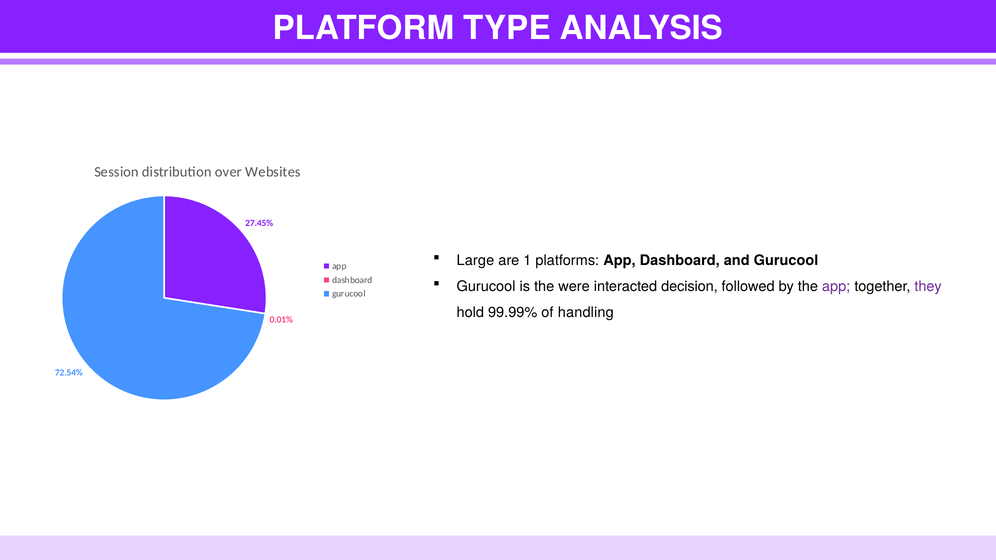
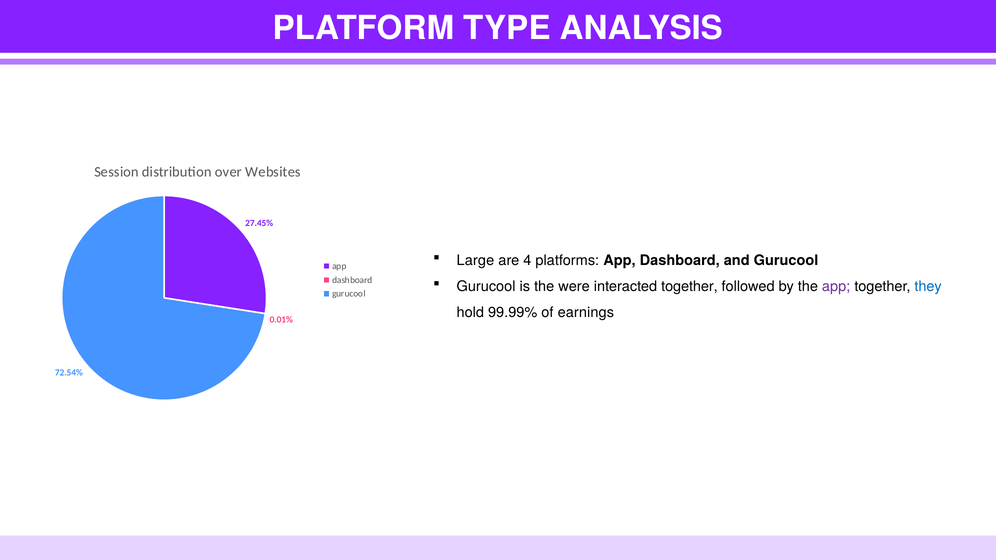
1: 1 -> 4 (527, 260)
interacted decision: decision -> together (689, 287)
they colour: purple -> blue (928, 287)
handling: handling -> earnings (586, 313)
